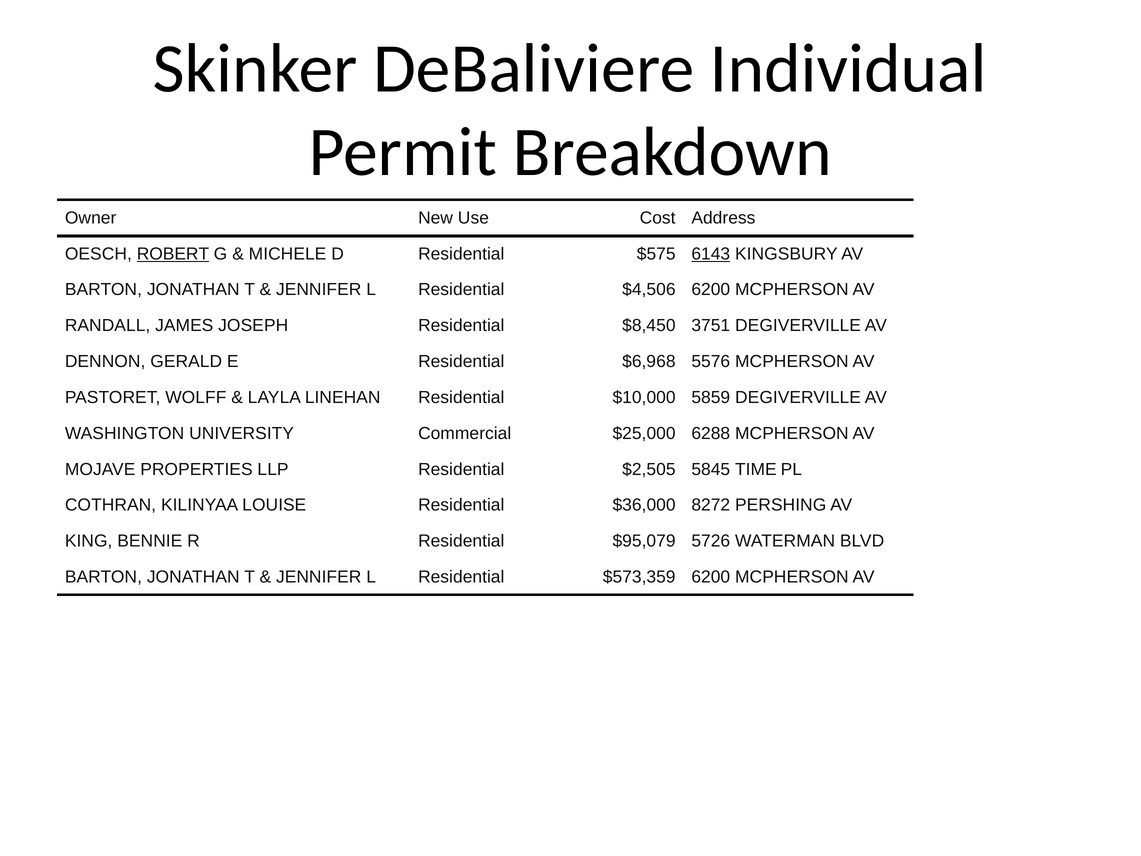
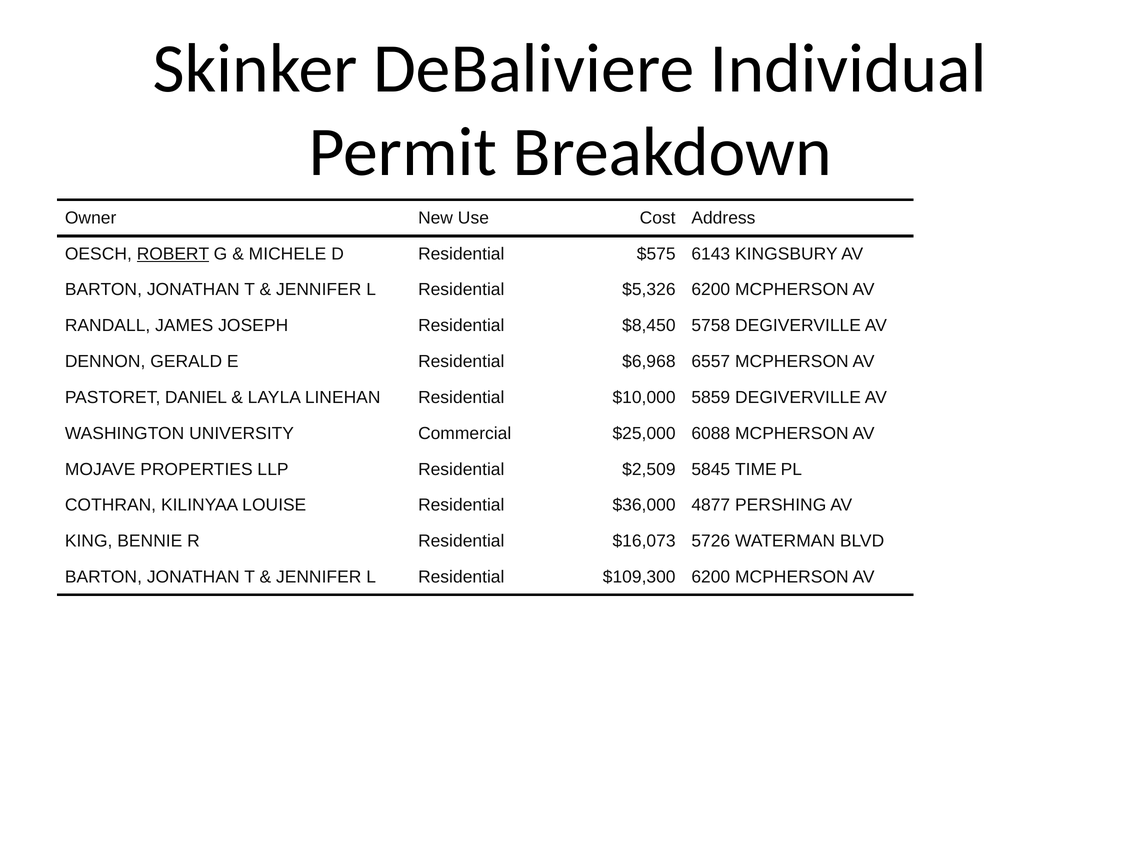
6143 underline: present -> none (711, 254)
$4,506: $4,506 -> $5,326 (649, 289)
3751: 3751 -> 5758 (711, 325)
5576: 5576 -> 6557 (711, 361)
WOLFF: WOLFF -> DANIEL (196, 397)
6288: 6288 -> 6088 (711, 433)
$2,505: $2,505 -> $2,509 (649, 469)
8272: 8272 -> 4877 (711, 505)
$95,079: $95,079 -> $16,073 (644, 541)
$573,359: $573,359 -> $109,300 (639, 577)
